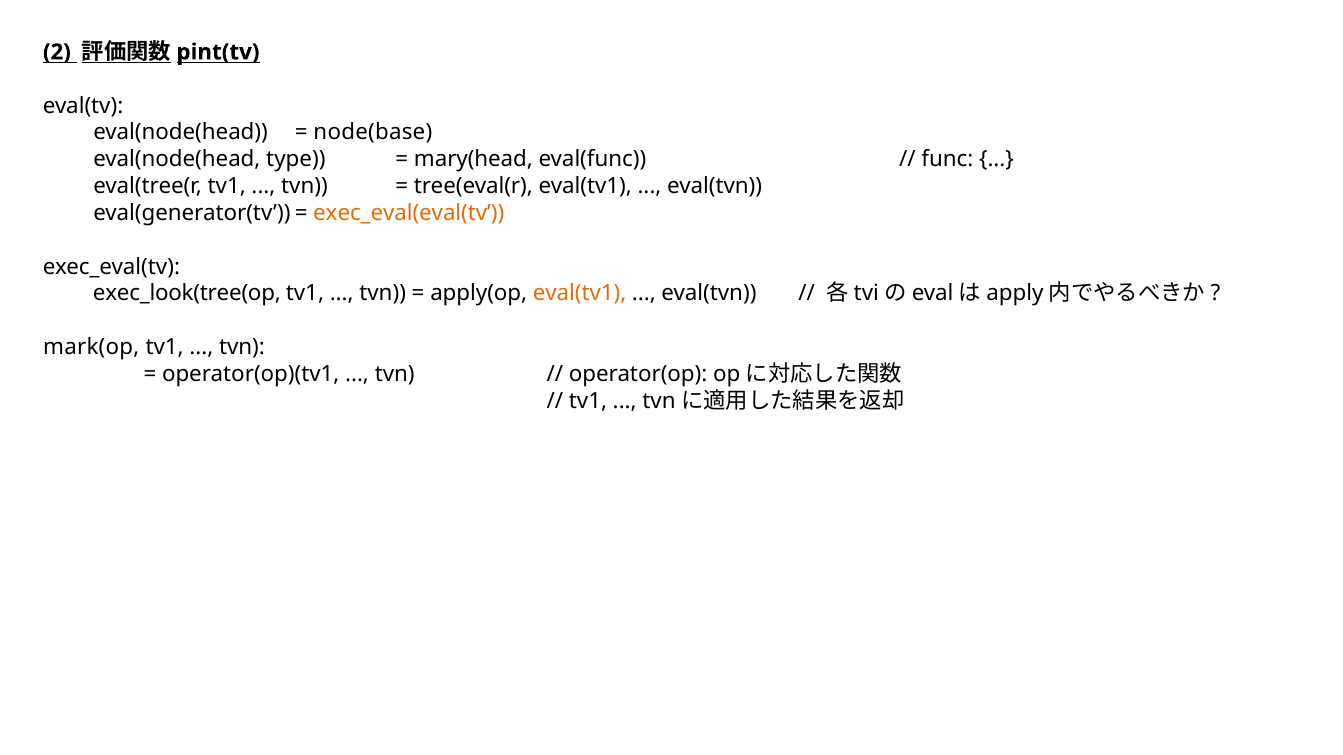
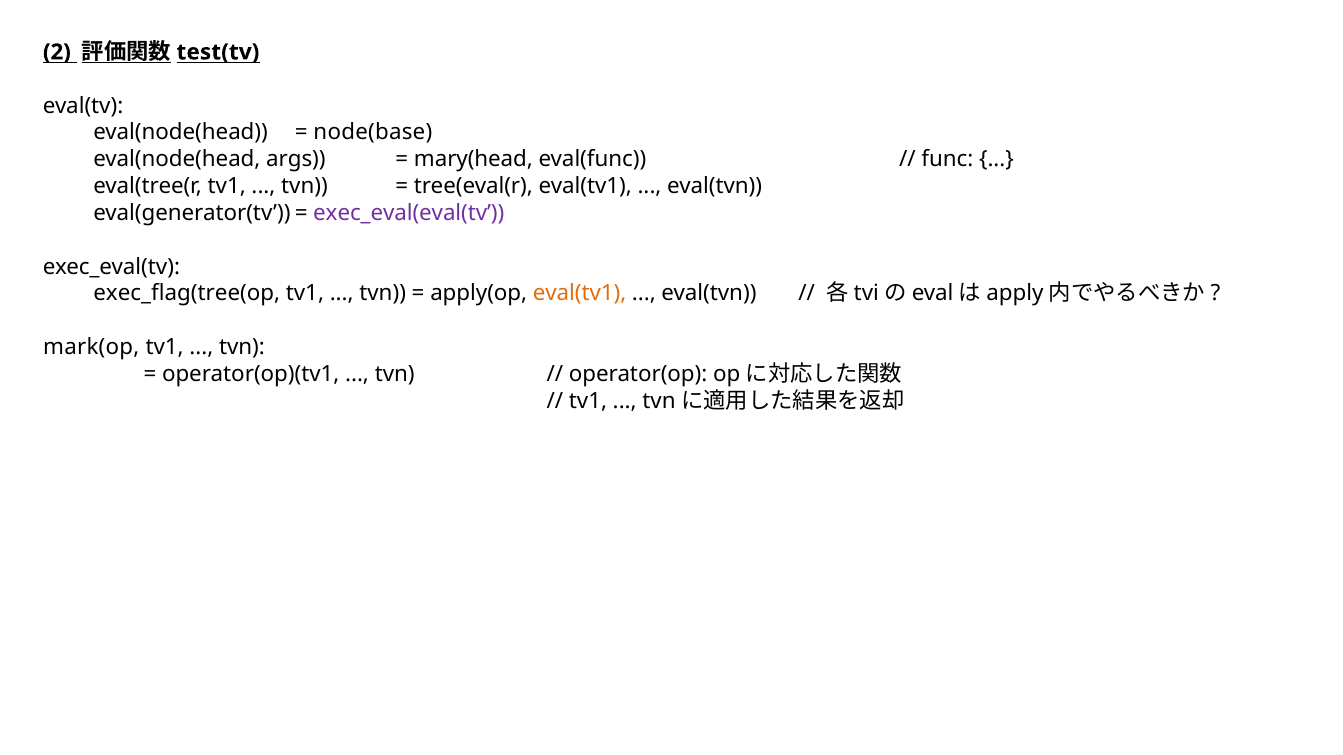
pint(tv: pint(tv -> test(tv (218, 52)
type: type -> args (296, 159)
exec_eval(eval(tv colour: orange -> purple (409, 213)
exec_look(tree(op: exec_look(tree(op -> exec_flag(tree(op (187, 294)
